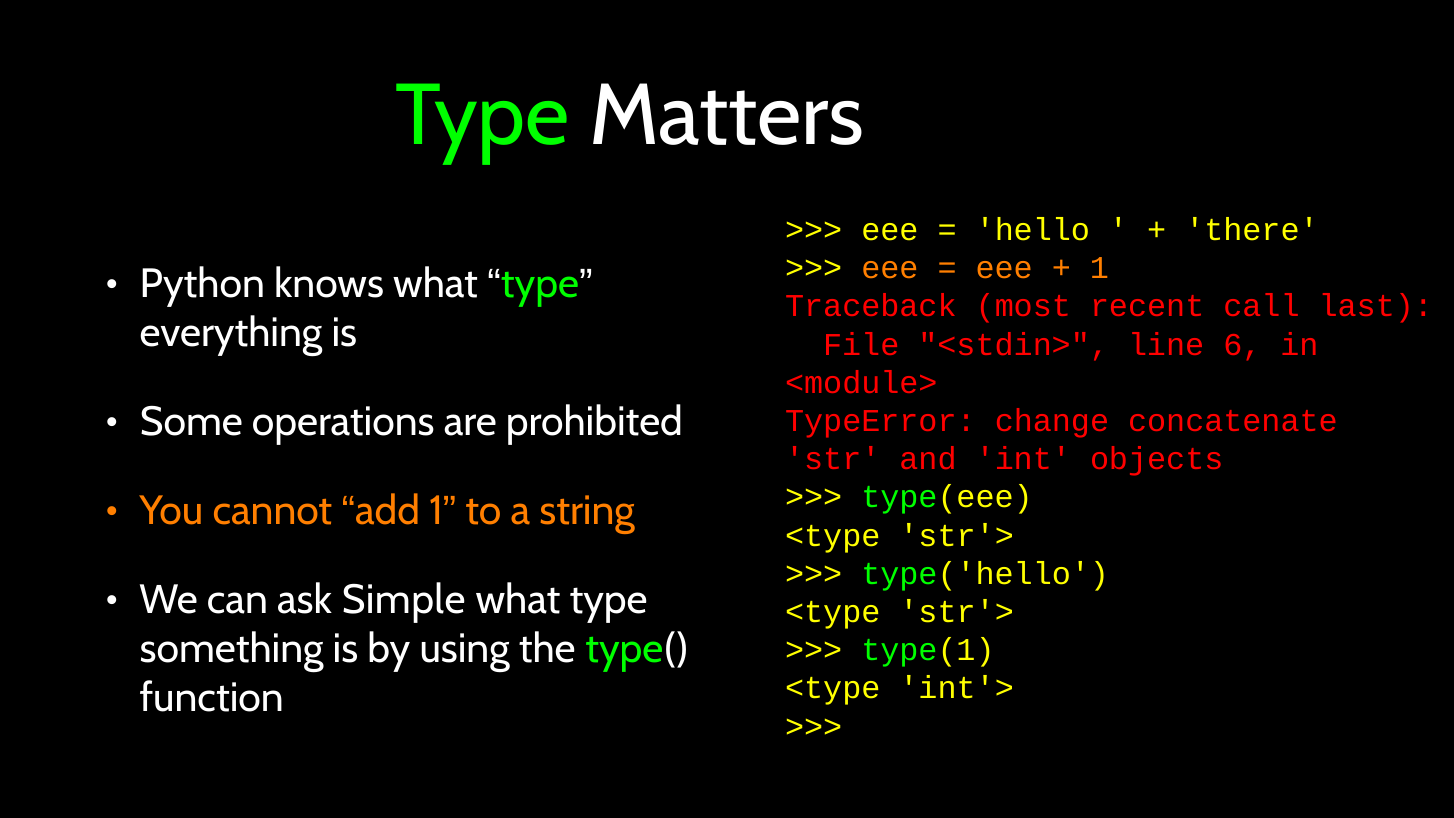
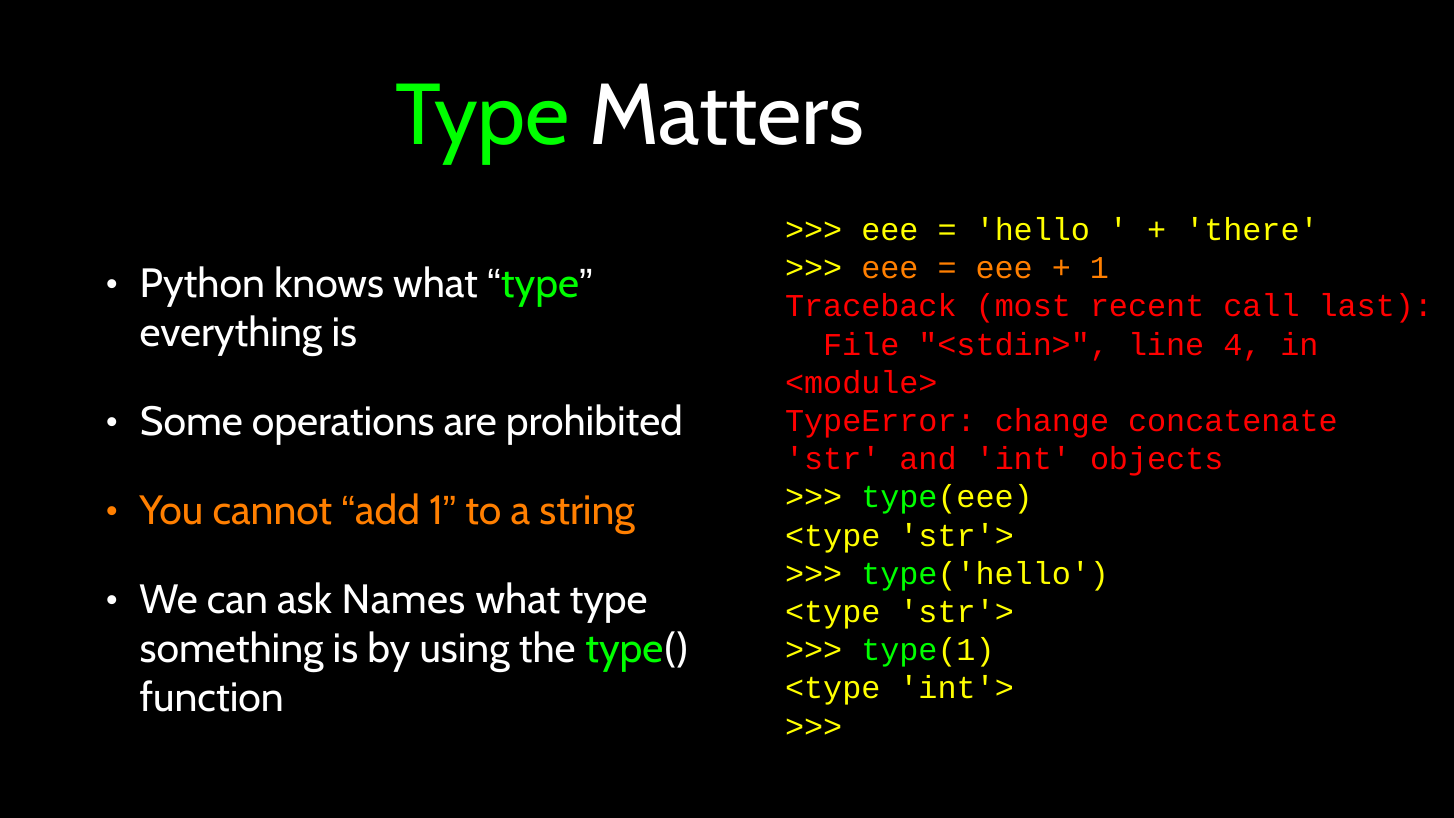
6: 6 -> 4 (1242, 345)
Simple: Simple -> Names (404, 599)
